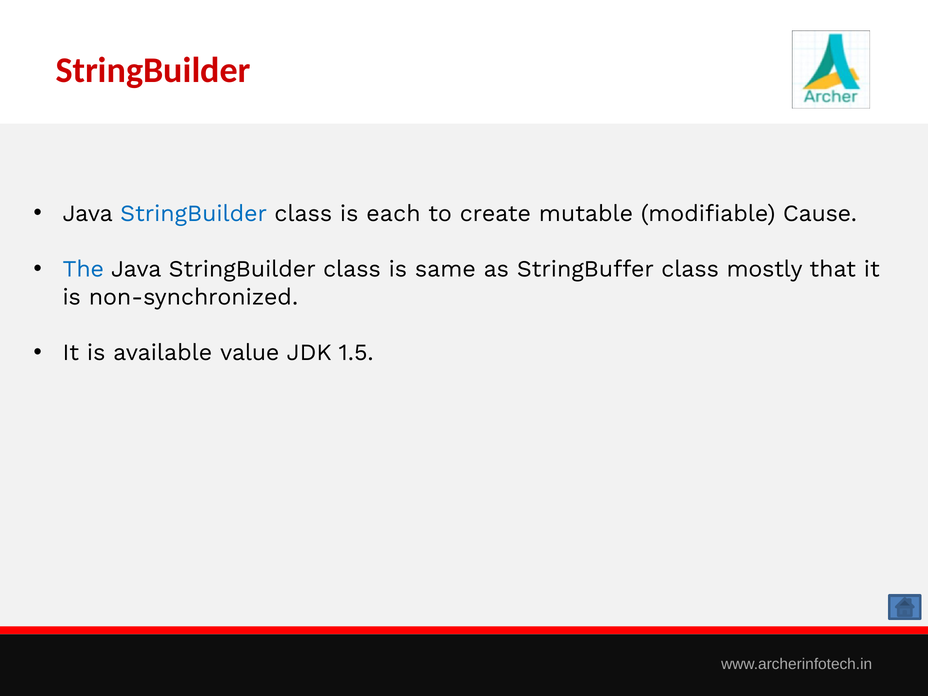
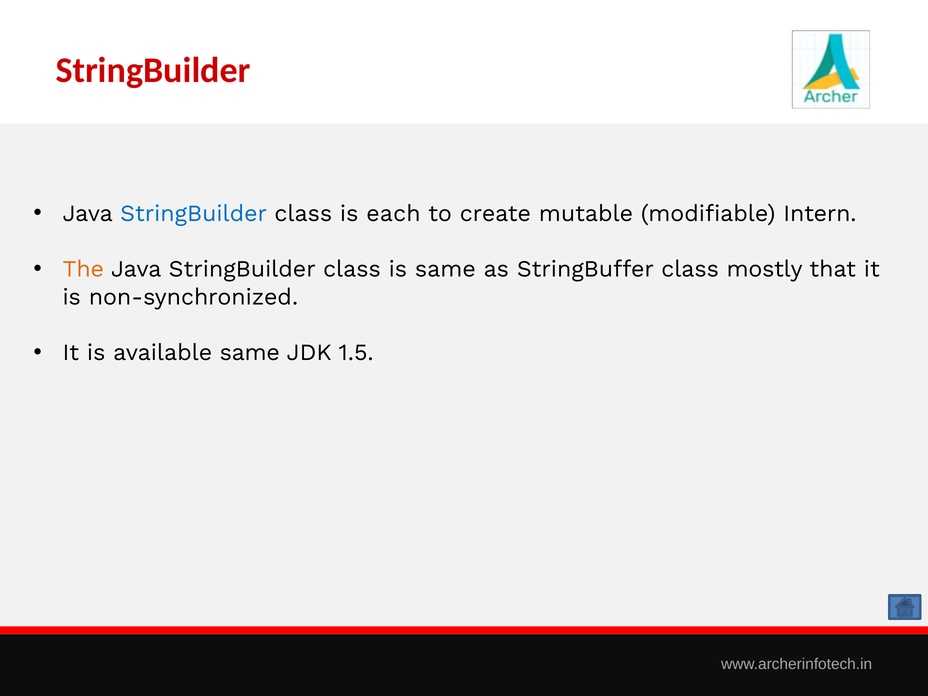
Cause: Cause -> Intern (820, 213)
The colour: blue -> orange (83, 269)
available value: value -> same (250, 353)
